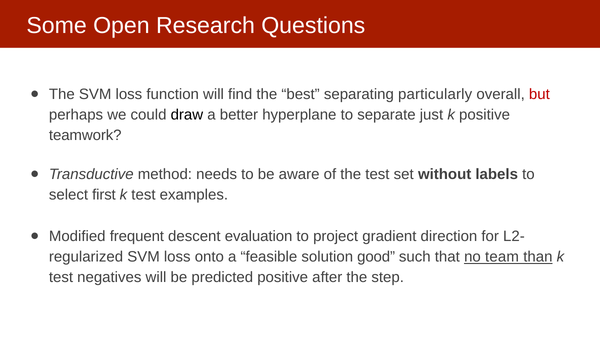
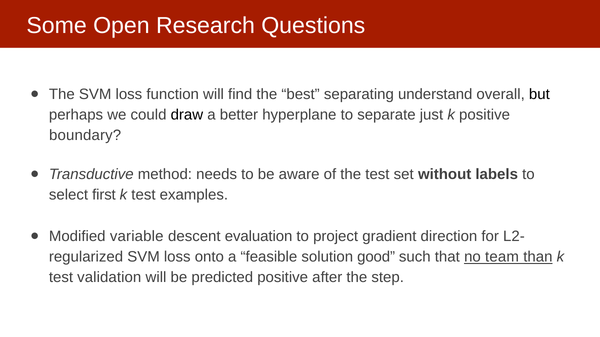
particularly: particularly -> understand (435, 94)
but colour: red -> black (539, 94)
teamwork: teamwork -> boundary (85, 136)
frequent: frequent -> variable (137, 237)
negatives: negatives -> validation (109, 278)
